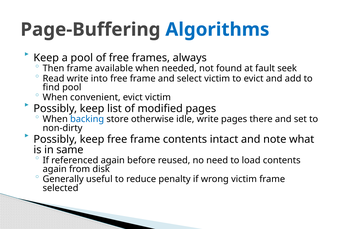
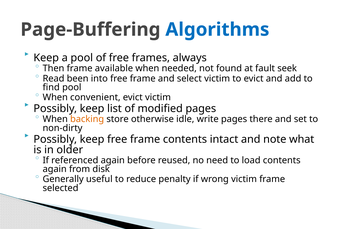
Read write: write -> been (78, 78)
backing colour: blue -> orange (87, 119)
same: same -> older (70, 150)
